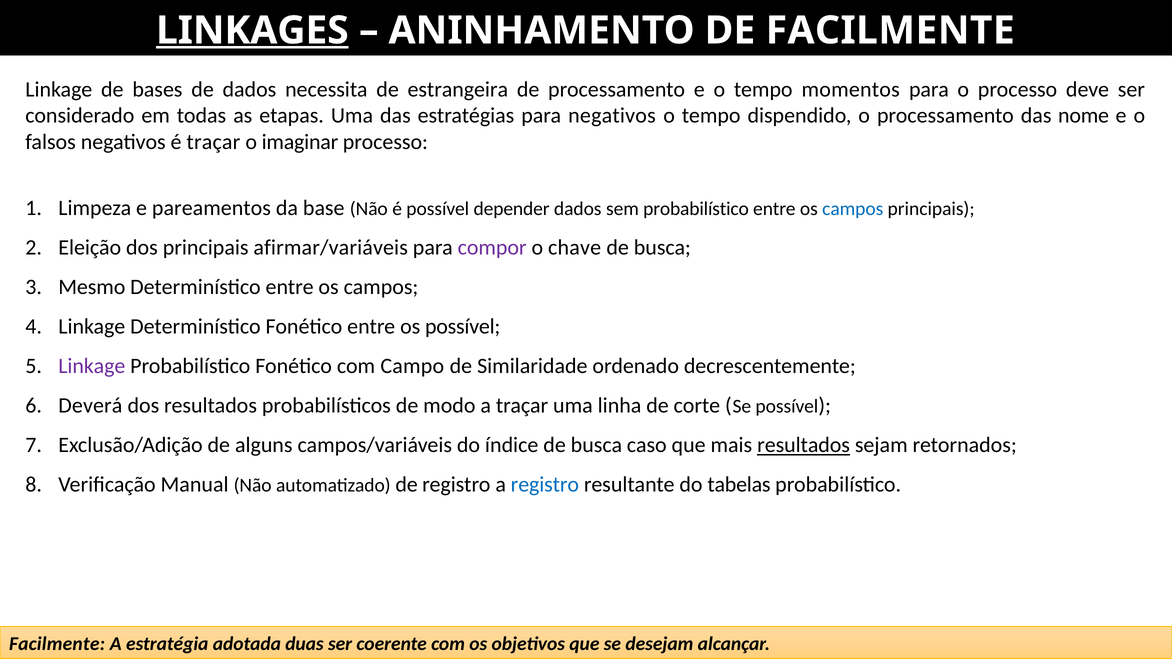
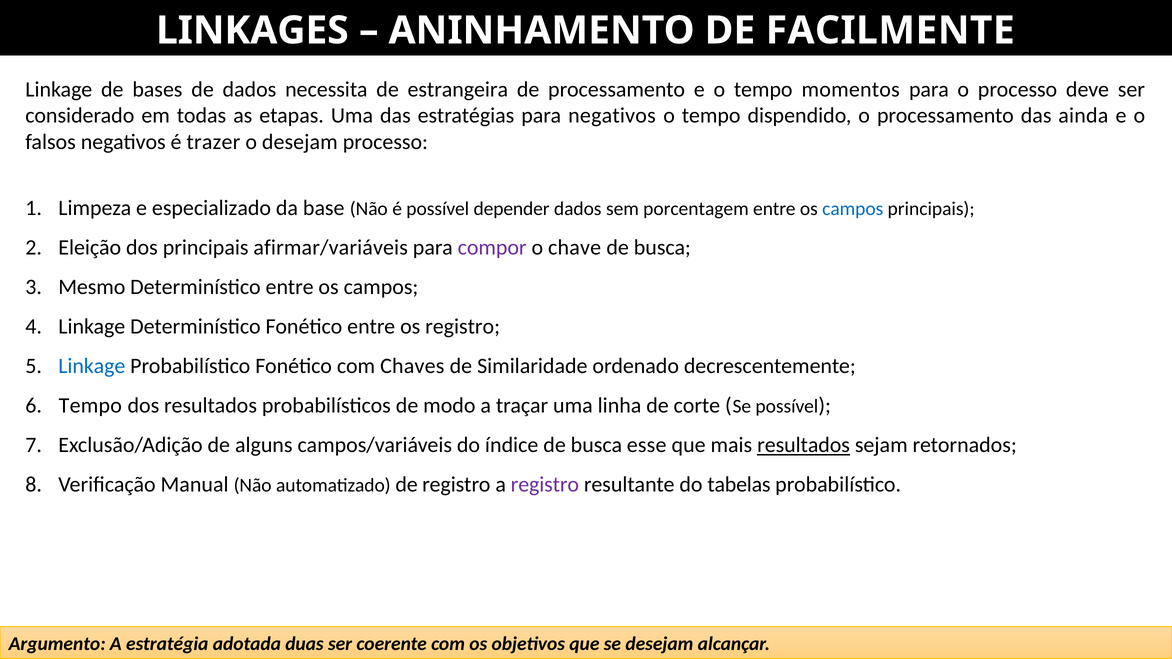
LINKAGES underline: present -> none (252, 31)
nome: nome -> ainda (1083, 116)
é traçar: traçar -> trazer (213, 142)
o imaginar: imaginar -> desejam (300, 142)
pareamentos: pareamentos -> especializado (211, 208)
sem probabilístico: probabilístico -> porcentagem (696, 209)
os possível: possível -> registro (463, 327)
Linkage colour: purple -> blue (92, 366)
Campo: Campo -> Chaves (412, 366)
Deverá: Deverá -> Tempo (90, 406)
caso: caso -> esse (647, 445)
registro colour: blue -> purple (545, 485)
Facilmente: Facilmente -> Argumento (57, 644)
